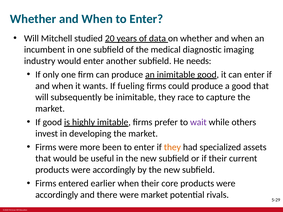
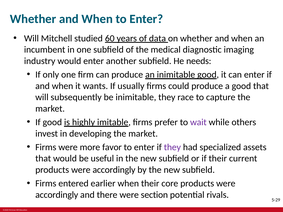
20: 20 -> 60 (110, 38)
fueling: fueling -> usually (131, 86)
been: been -> favor (112, 147)
they colour: orange -> purple (172, 147)
were market: market -> section (154, 195)
